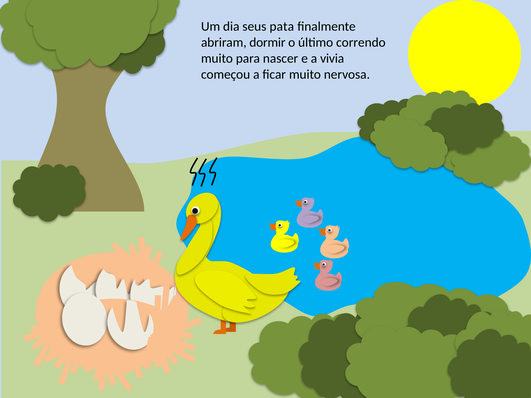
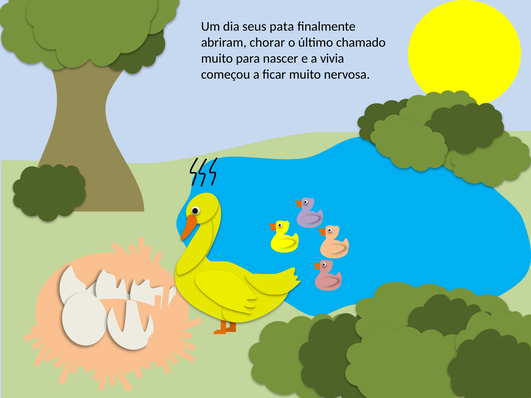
dormir: dormir -> chorar (267, 43)
correndo: correndo -> chamado (361, 43)
